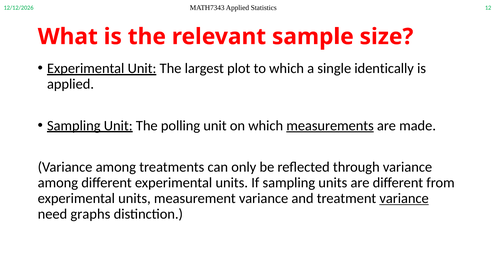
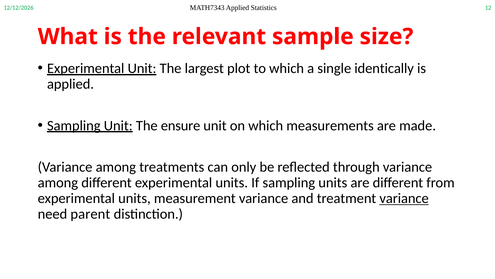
polling: polling -> ensure (181, 125)
measurements underline: present -> none (330, 125)
graphs: graphs -> parent (90, 214)
